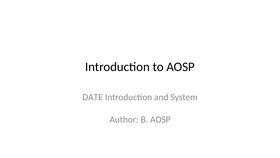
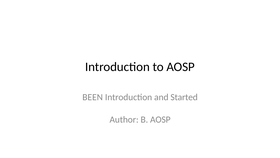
DATE: DATE -> BEEN (93, 97)
System: System -> Started (184, 97)
